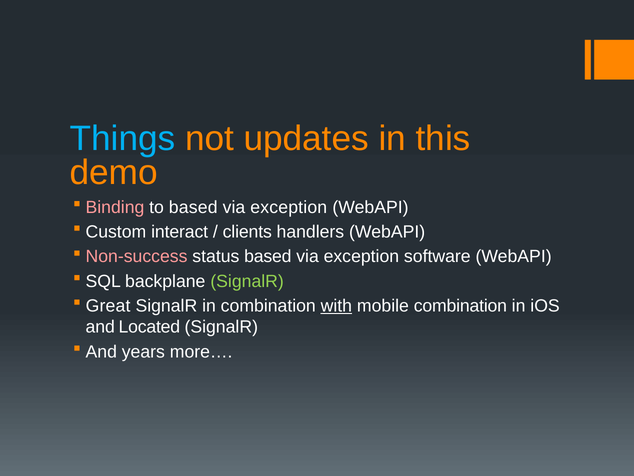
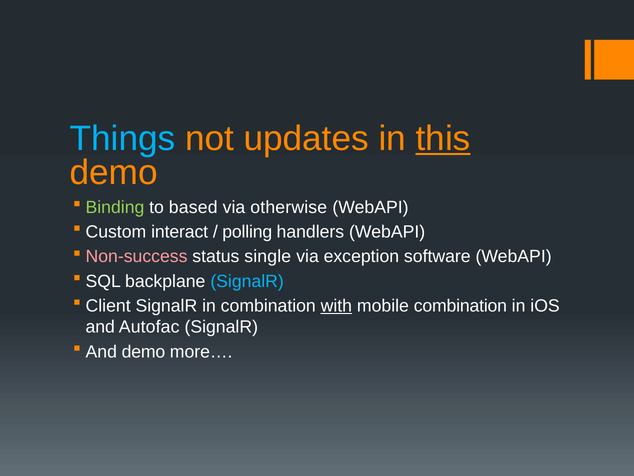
this underline: none -> present (443, 139)
Binding colour: pink -> light green (115, 207)
exception: exception -> otherwise (289, 207)
clients: clients -> polling (247, 232)
status based: based -> single (268, 256)
SignalR colour: light green -> light blue (247, 281)
Great: Great -> Client (108, 306)
Located: Located -> Autofac (149, 327)
And years: years -> demo (143, 351)
